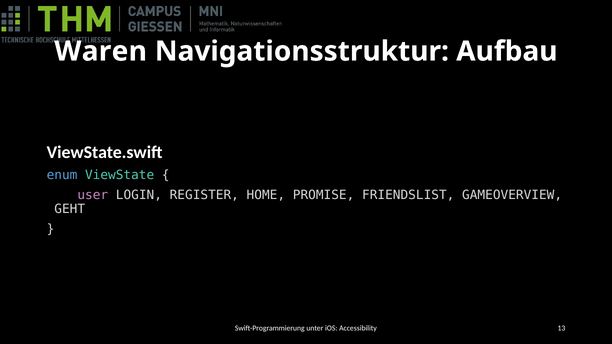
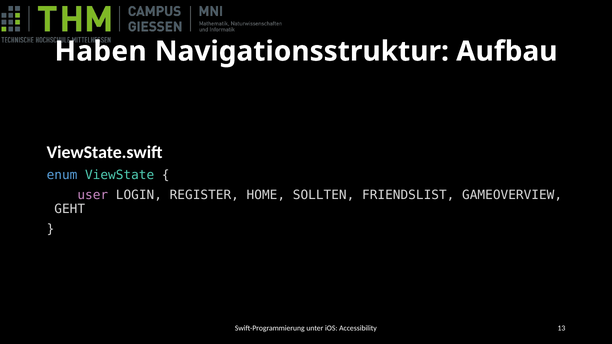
Waren: Waren -> Haben (101, 51)
PROMISE: PROMISE -> SOLLTEN (324, 195)
